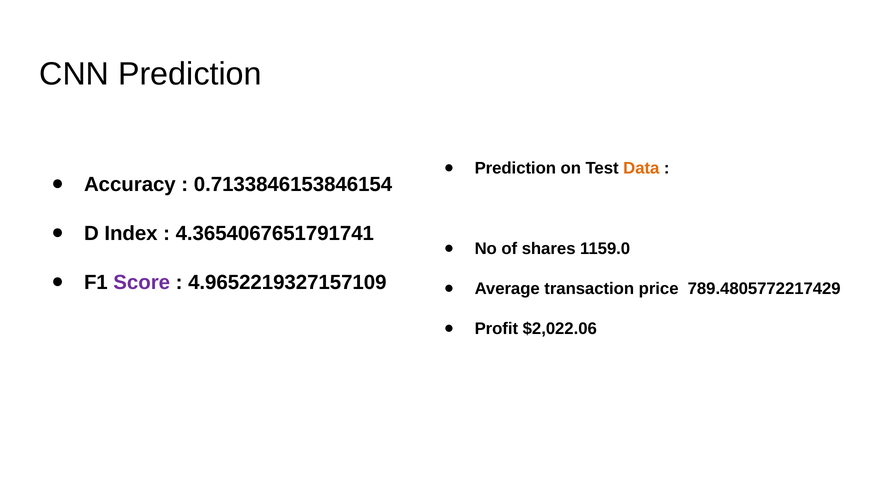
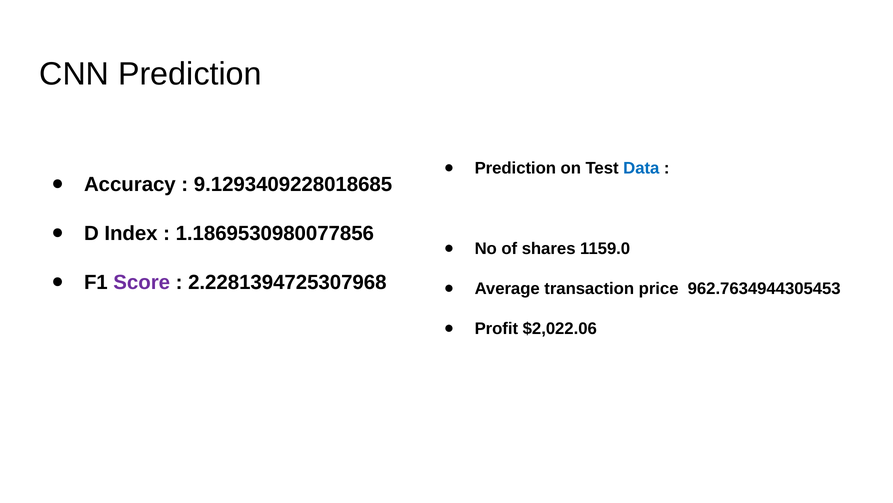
Data colour: orange -> blue (641, 168)
0.7133846153846154: 0.7133846153846154 -> 9.1293409228018685 (293, 184)
4.3654067651791741: 4.3654067651791741 -> 1.1869530980077856 (275, 233)
4.9652219327157109: 4.9652219327157109 -> 2.2281394725307968 (287, 282)
789.4805772217429: 789.4805772217429 -> 962.7634944305453 (764, 288)
